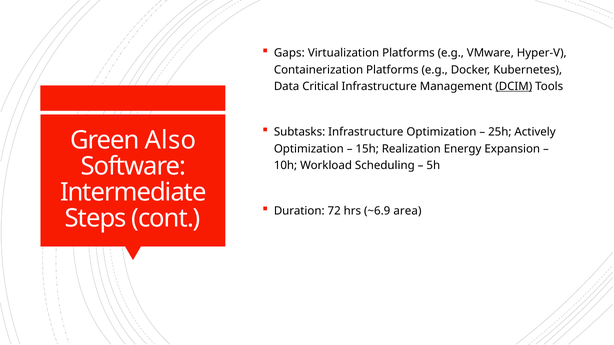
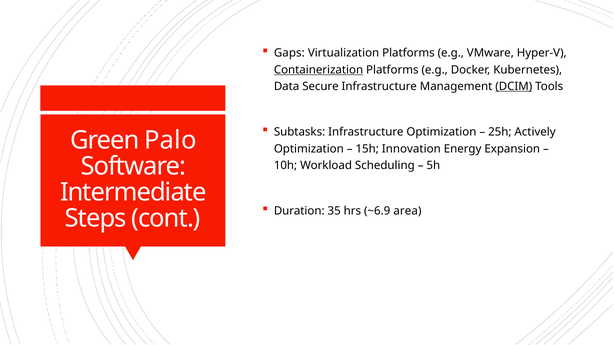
Containerization underline: none -> present (319, 70)
Critical: Critical -> Secure (320, 86)
Also: Also -> Palo (170, 140)
Realization: Realization -> Innovation (411, 149)
72: 72 -> 35 (334, 211)
